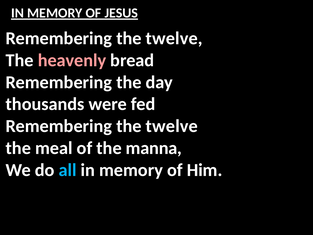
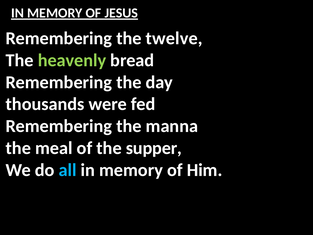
heavenly colour: pink -> light green (72, 60)
twelve: twelve -> manna (172, 126)
manna: manna -> supper (154, 148)
